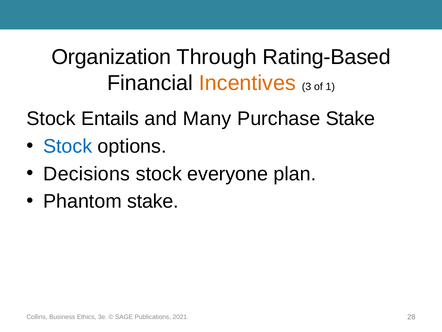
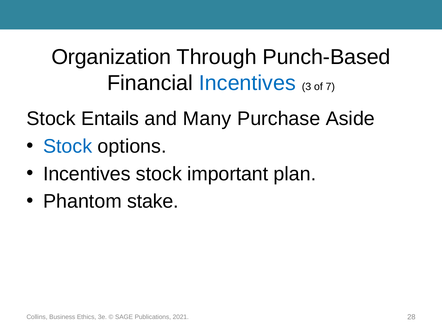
Rating-Based: Rating-Based -> Punch-Based (327, 57)
Incentives colour: orange -> blue (247, 83)
1: 1 -> 7 (330, 87)
Purchase Stake: Stake -> Aside (350, 119)
Decisions: Decisions -> Incentives (87, 174)
everyone: everyone -> important (228, 174)
